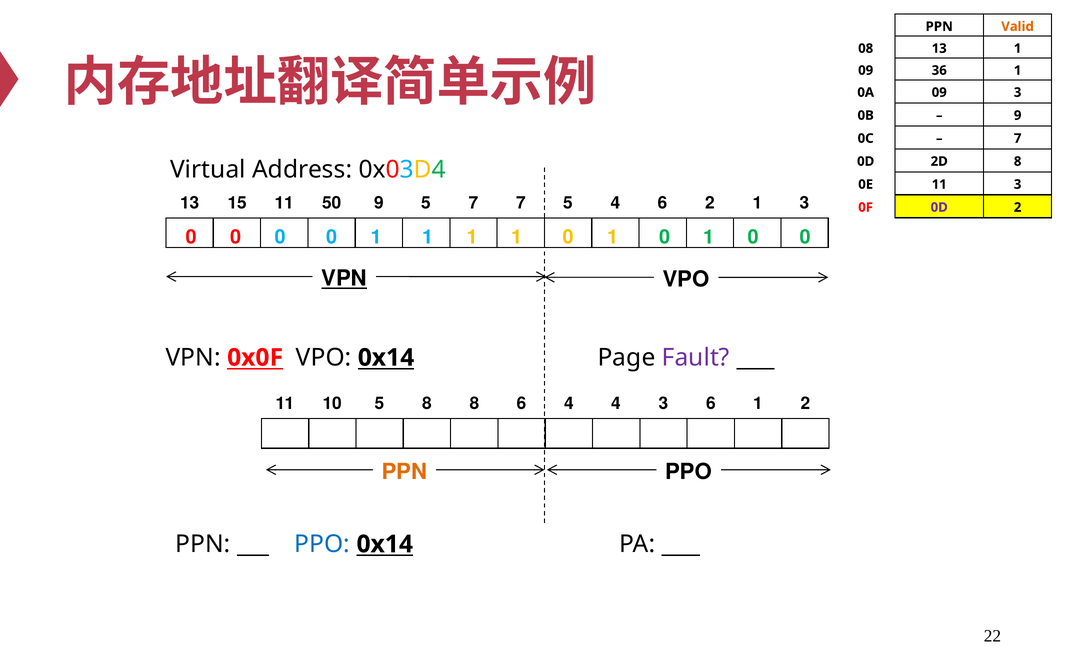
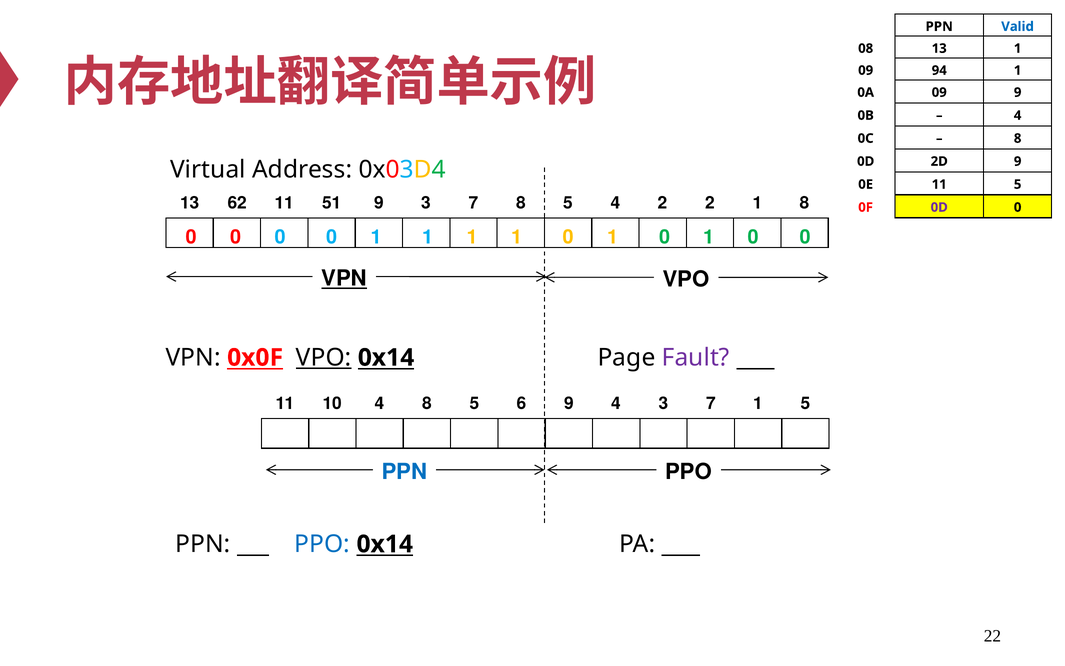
Valid colour: orange -> blue (1018, 27)
36: 36 -> 94 (939, 70)
09 3: 3 -> 9 (1018, 92)
9: 9 -> 4 (1018, 115)
7: 7 -> 8 (1018, 138)
2D 8: 8 -> 9 (1018, 161)
11 3: 3 -> 5 (1018, 184)
15: 15 -> 62 (237, 203)
50: 50 -> 51 (332, 203)
9 5: 5 -> 3 (426, 203)
7 7: 7 -> 8 (521, 203)
4 6: 6 -> 2 (663, 203)
1 3: 3 -> 8 (805, 203)
0D 2: 2 -> 0 (1018, 207)
VPO underline: none -> present (324, 357)
10 5: 5 -> 4 (380, 404)
8: 8 -> 5 (474, 404)
6 4: 4 -> 9 (569, 404)
4 3 6: 6 -> 7 (711, 404)
1 2: 2 -> 5 (805, 404)
PPN colour: orange -> blue (404, 472)
